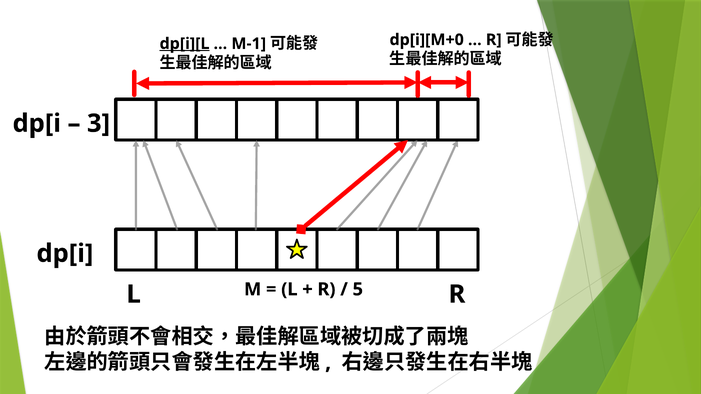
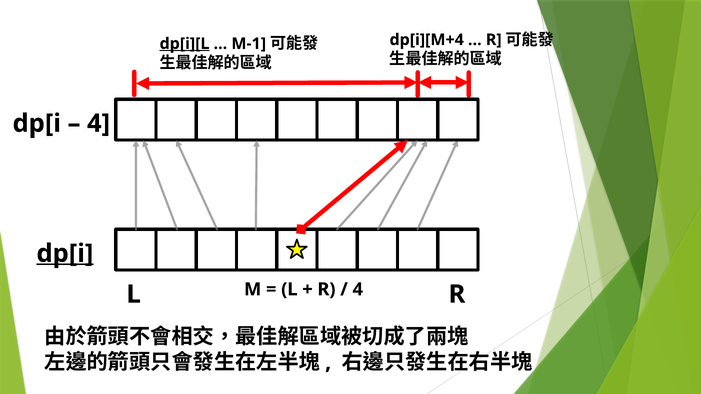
dp[i][M+0: dp[i][M+0 -> dp[i][M+4 (427, 40)
3: 3 -> 4 (99, 124)
dp[i underline: none -> present (65, 254)
5: 5 -> 4 (358, 290)
